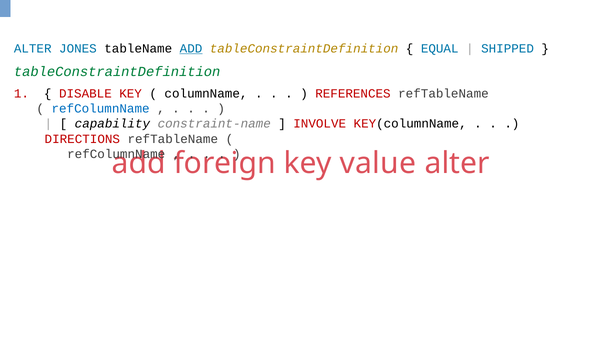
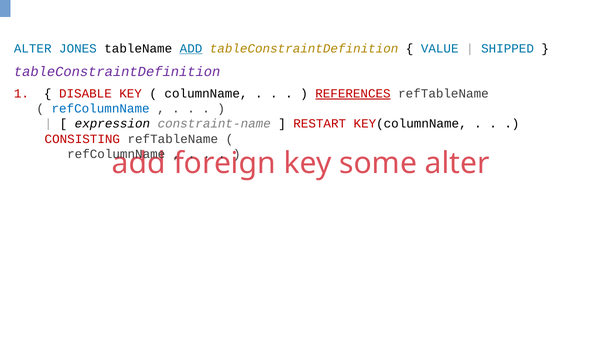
EQUAL: EQUAL -> VALUE (440, 48)
tableConstraintDefinition colour: green -> purple (117, 72)
REFERENCES underline: none -> present (353, 94)
capability: capability -> expression (112, 124)
INVOLVE: INVOLVE -> RESTART (320, 124)
DIRECTIONS: DIRECTIONS -> CONSISTING (82, 139)
value: value -> some (378, 163)
